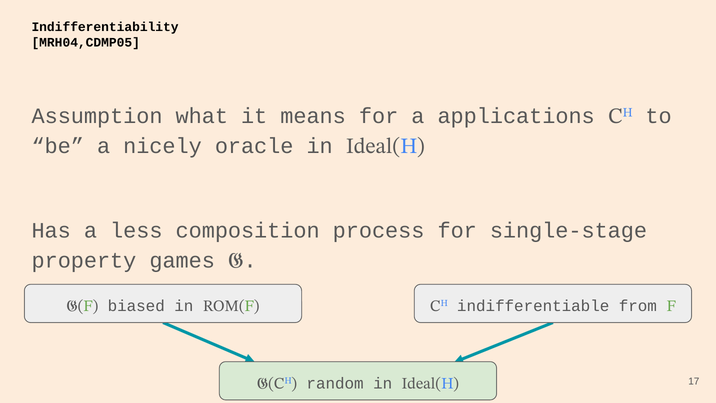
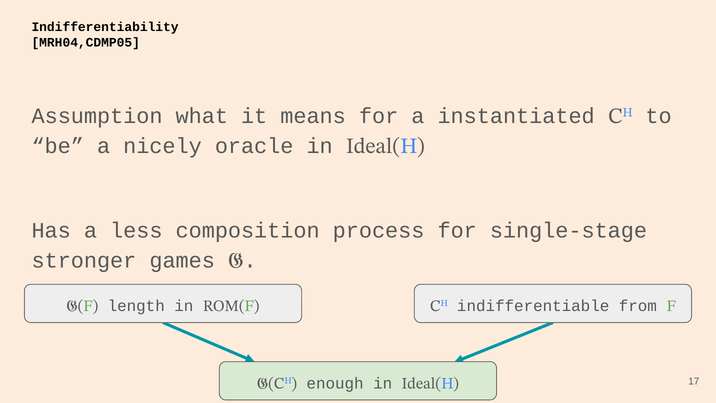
applications: applications -> instantiated (516, 116)
property: property -> stronger (84, 260)
biased: biased -> length (136, 306)
random: random -> enough (335, 383)
